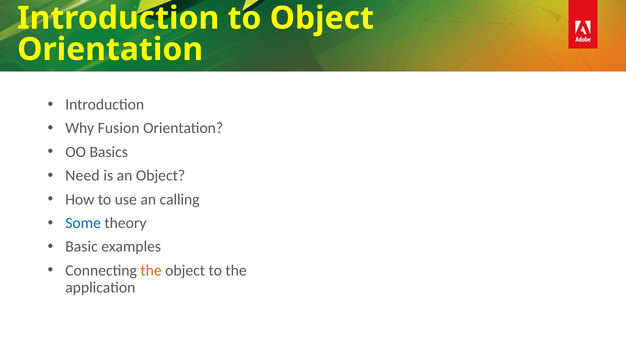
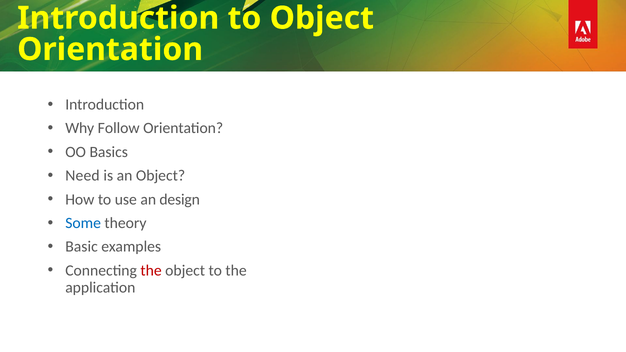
Fusion: Fusion -> Follow (119, 128)
calling: calling -> design (180, 199)
the colour: orange -> red (151, 271)
